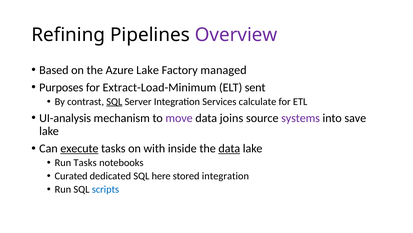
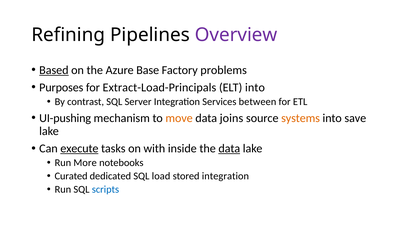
Based underline: none -> present (54, 70)
Azure Lake: Lake -> Base (148, 70)
managed: managed -> problems (224, 70)
Extract-Load-Minimum: Extract-Load-Minimum -> Extract-Load-Principals (159, 87)
ELT sent: sent -> into (255, 87)
SQL underline: present -> none (114, 101)
calculate: calculate -> between (257, 101)
UI-analysis: UI-analysis -> UI-pushing (65, 118)
move colour: purple -> orange (179, 118)
systems colour: purple -> orange (301, 118)
Run Tasks: Tasks -> More (85, 162)
here: here -> load (161, 176)
